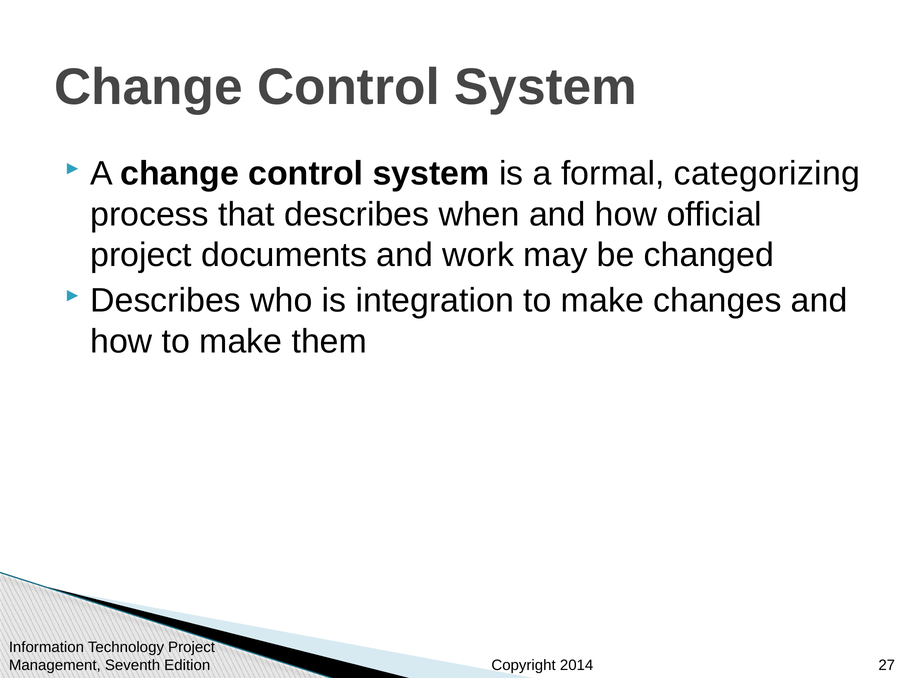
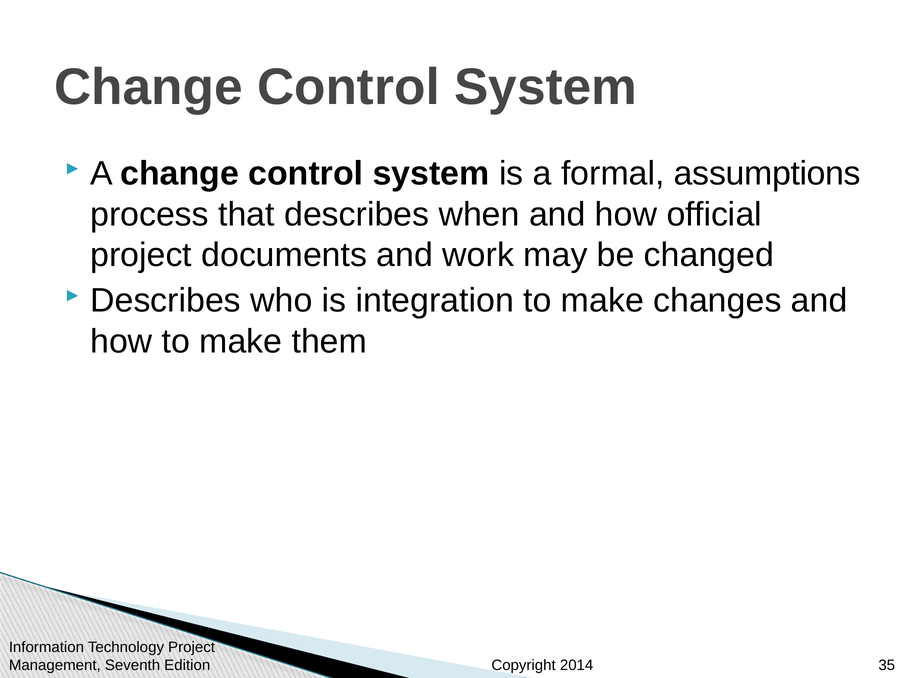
categorizing: categorizing -> assumptions (767, 174)
27: 27 -> 35 (887, 666)
